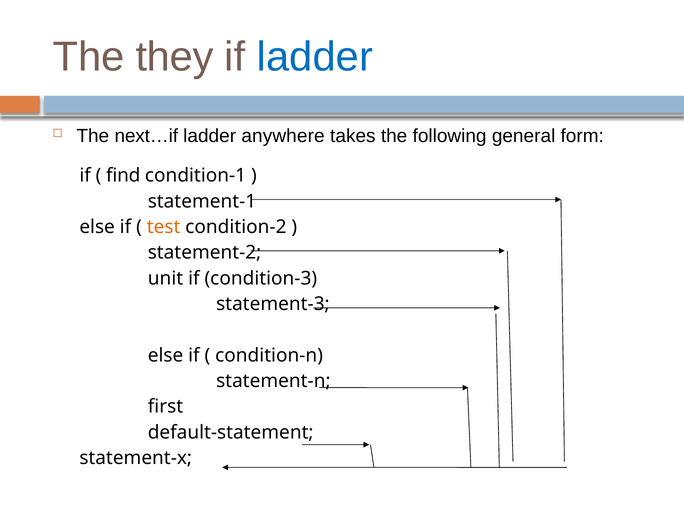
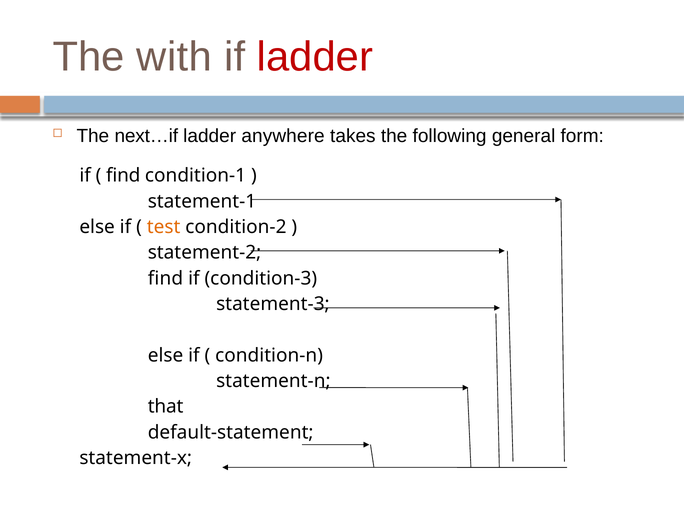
they: they -> with (174, 57)
ladder colour: blue -> red (315, 57)
unit: unit -> find (165, 278)
first: first -> that (166, 407)
